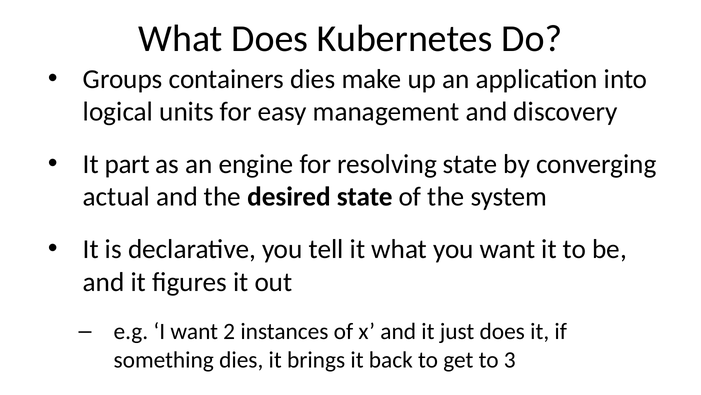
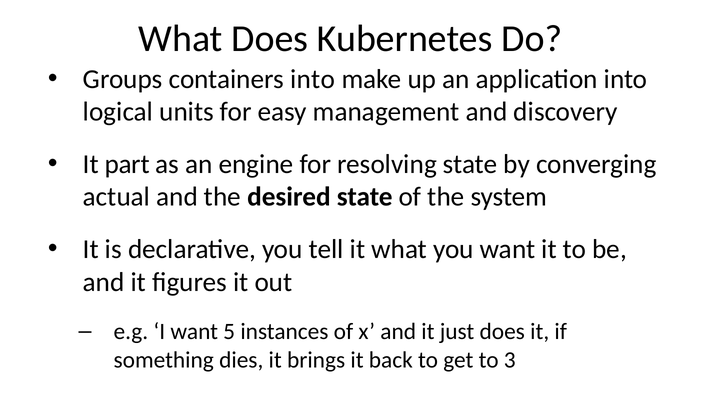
containers dies: dies -> into (313, 79)
2: 2 -> 5 (229, 331)
